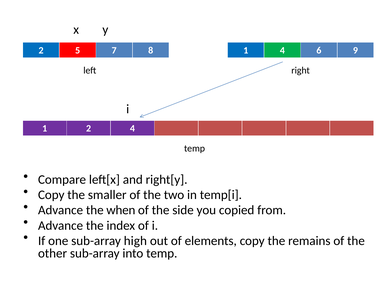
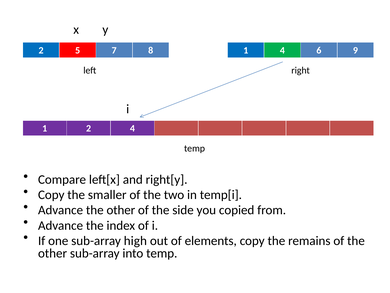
Advance the when: when -> other (121, 210)
